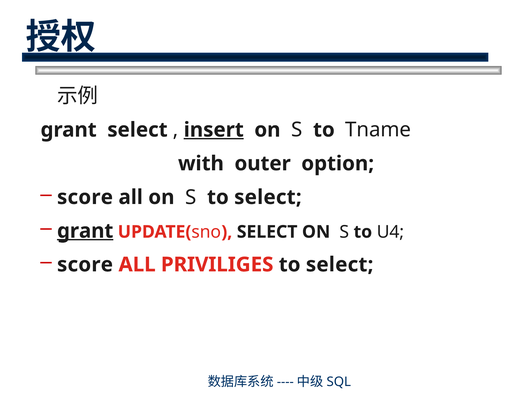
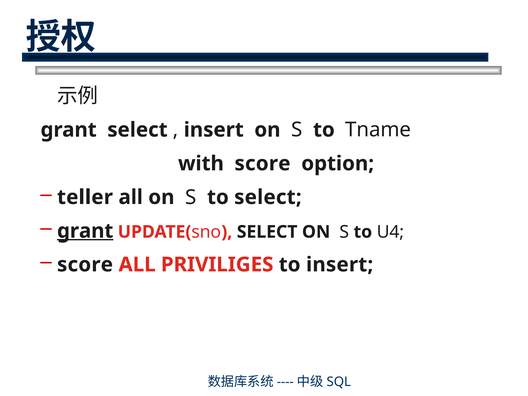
insert underline: present -> none (214, 130)
with outer: outer -> score (262, 164)
score: score -> teller (85, 197)
PRIVILIGES to select: select -> insert (340, 265)
